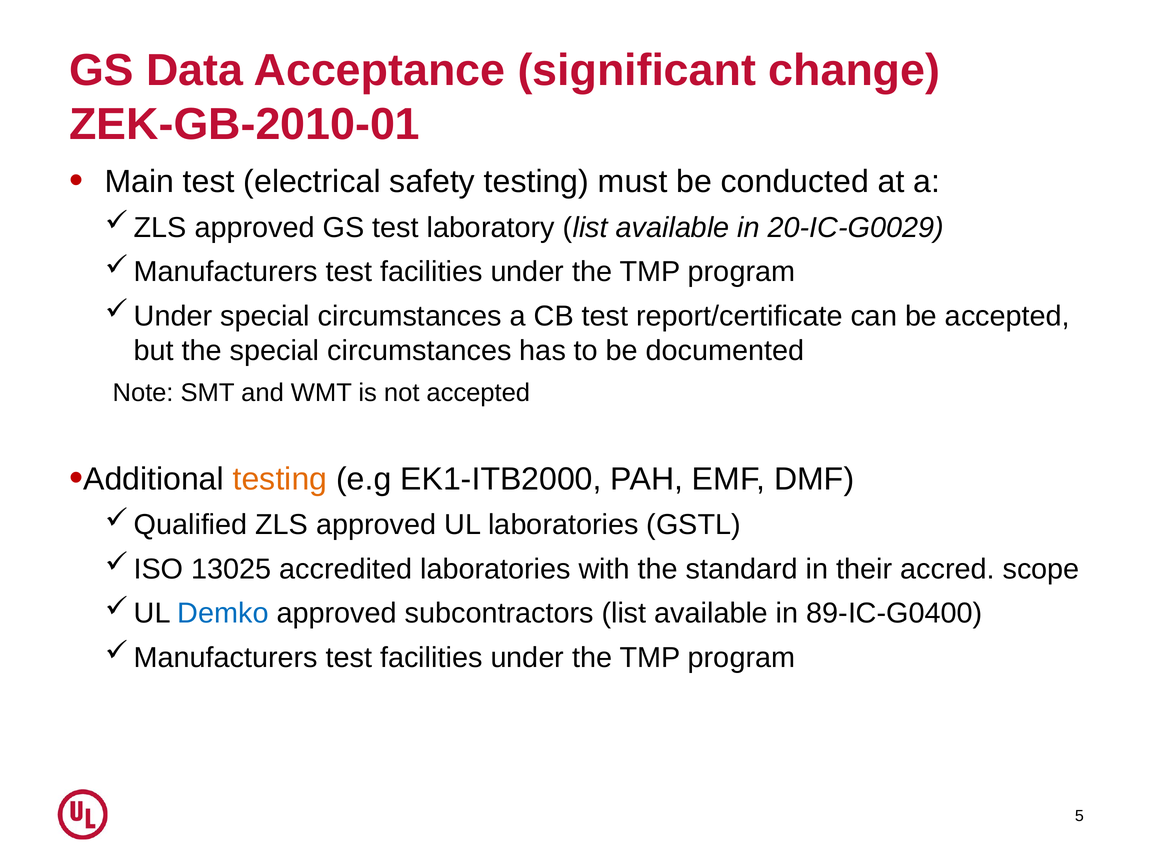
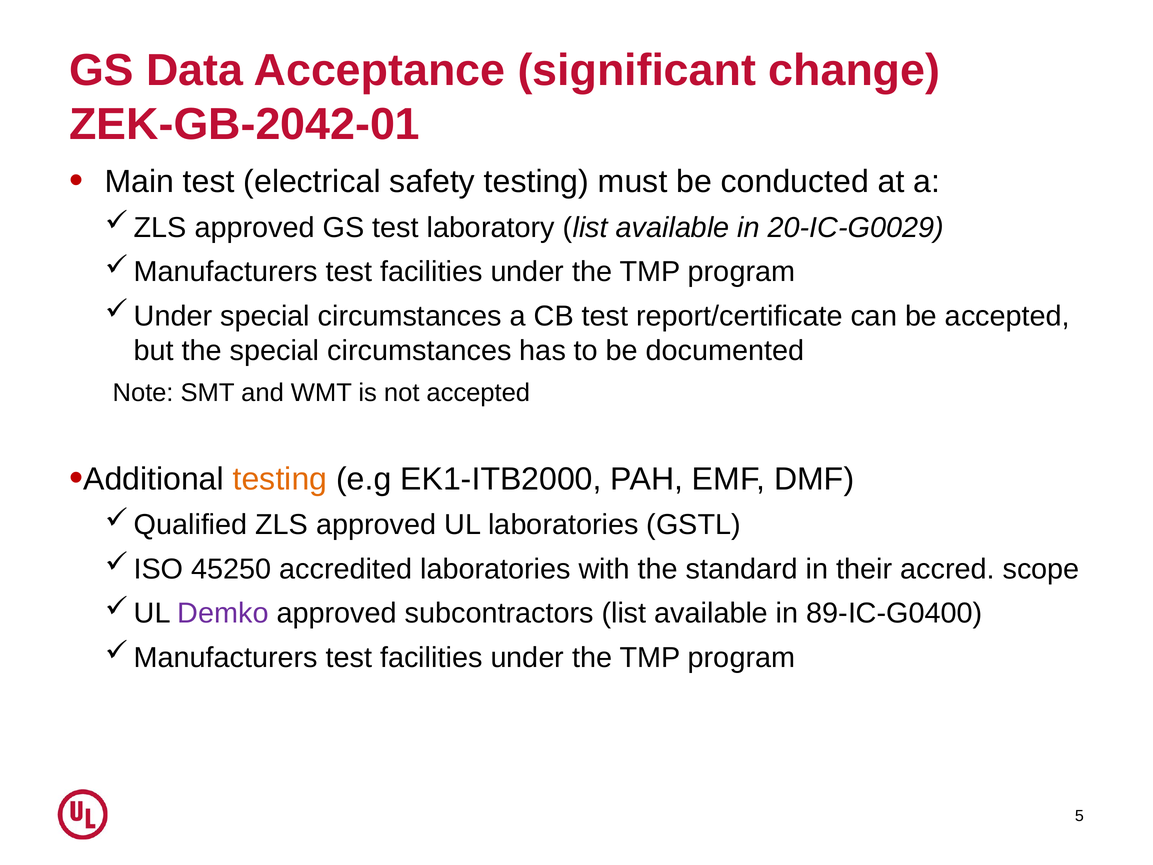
ZEK-GB-2010-01: ZEK-GB-2010-01 -> ZEK-GB-2042-01 (245, 124)
13025: 13025 -> 45250 (231, 569)
Demko colour: blue -> purple (223, 613)
